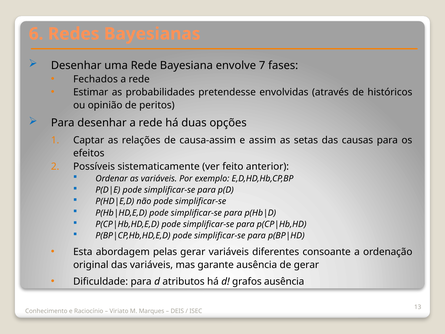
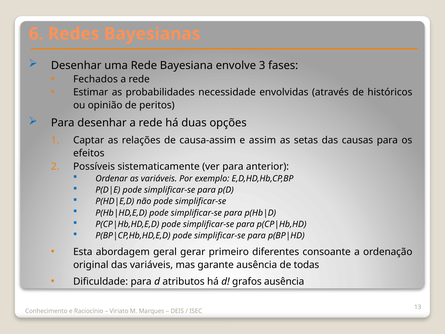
7: 7 -> 3 (262, 65)
pretendesse: pretendesse -> necessidade (227, 92)
ver feito: feito -> para (233, 166)
pelas: pelas -> geral (165, 252)
gerar variáveis: variáveis -> primeiro (229, 252)
de gerar: gerar -> todas (306, 265)
